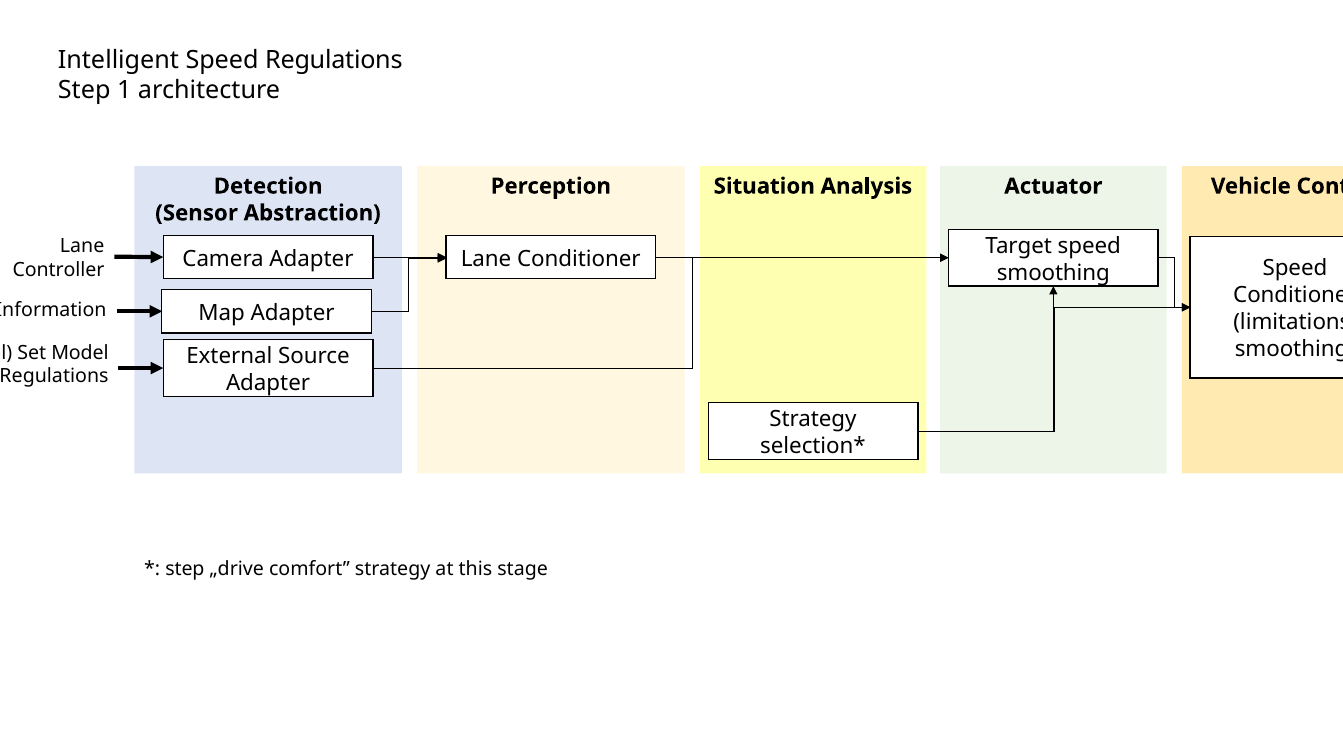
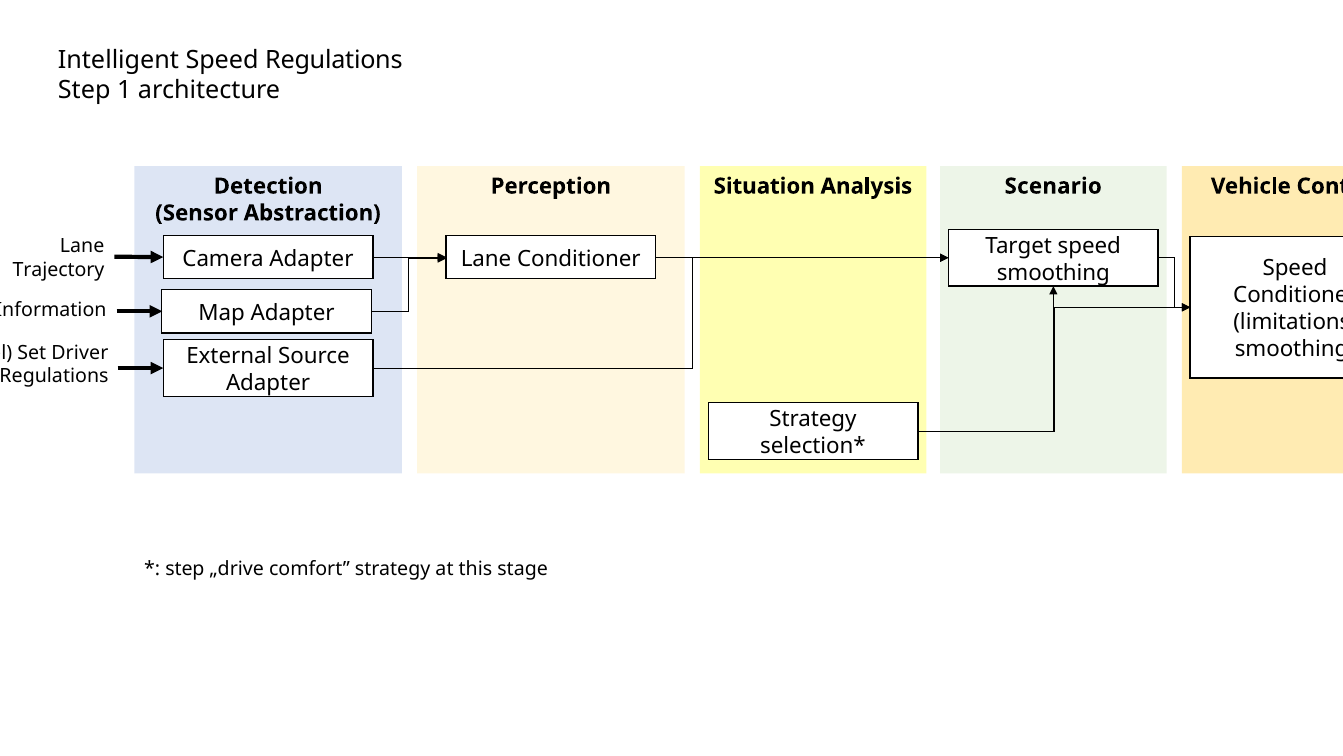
Actuator: Actuator -> Scenario (1053, 186)
Controller: Controller -> Trajectory (58, 270)
Set Model: Model -> Driver (80, 353)
